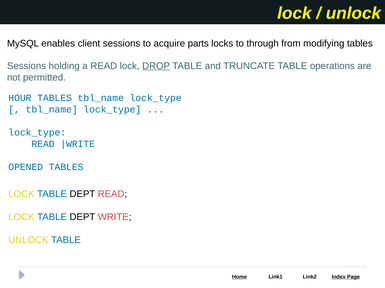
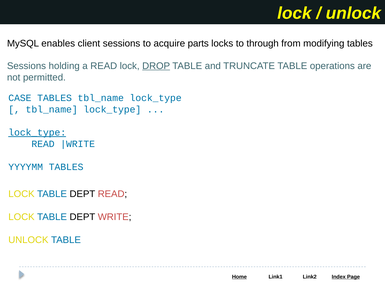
HOUR: HOUR -> CASE (20, 98)
lock_type underline: none -> present (37, 133)
OPENED: OPENED -> YYYYMM (26, 167)
